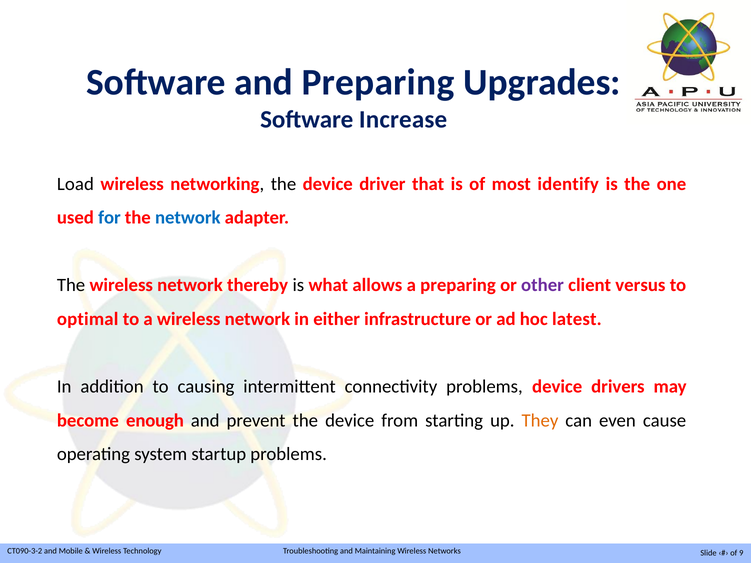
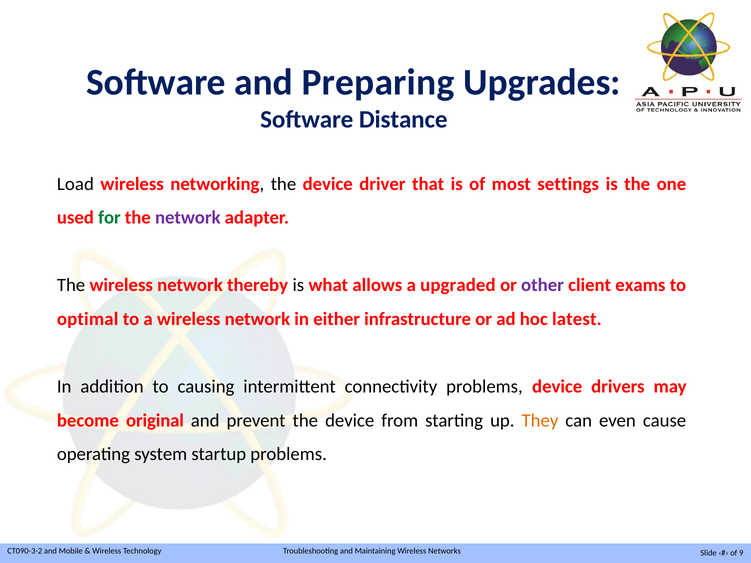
Increase: Increase -> Distance (403, 119)
identify: identify -> settings (568, 184)
for colour: blue -> green (109, 218)
network colour: blue -> purple (188, 218)
a preparing: preparing -> upgraded (458, 285)
versus: versus -> exams (640, 285)
enough: enough -> original (155, 421)
